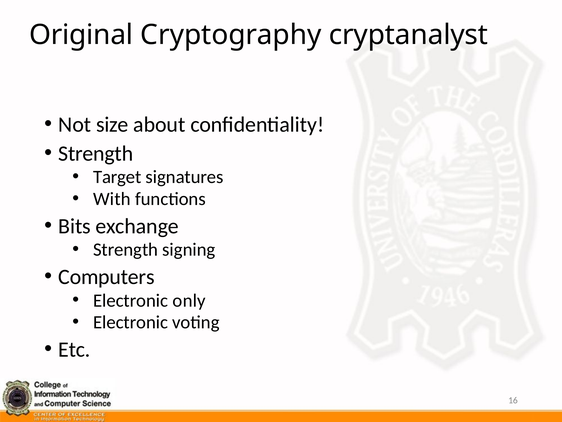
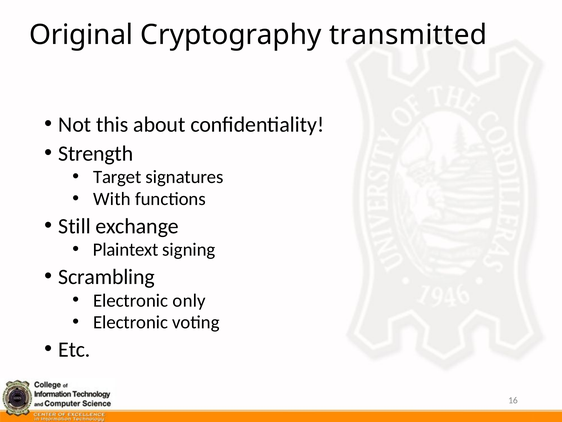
cryptanalyst: cryptanalyst -> transmitted (408, 35)
size: size -> this (112, 125)
Bits: Bits -> Still (75, 226)
Strength: Strength -> Plaintext (126, 249)
Computers: Computers -> Scrambling (106, 277)
